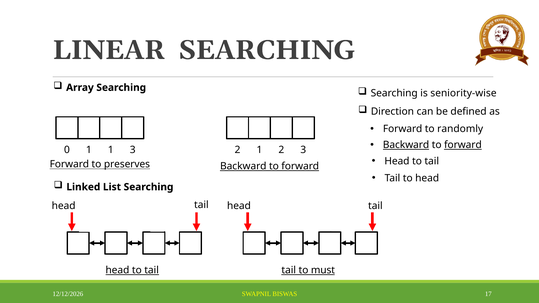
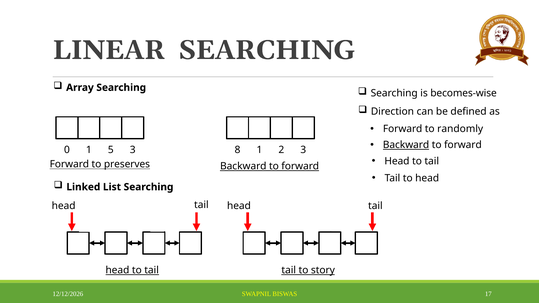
seniority-wise: seniority-wise -> becomes-wise (464, 93)
forward underline: present -> none (463, 145)
1 1: 1 -> 5 (111, 150)
3 2: 2 -> 8 (237, 150)
must: must -> story (323, 270)
